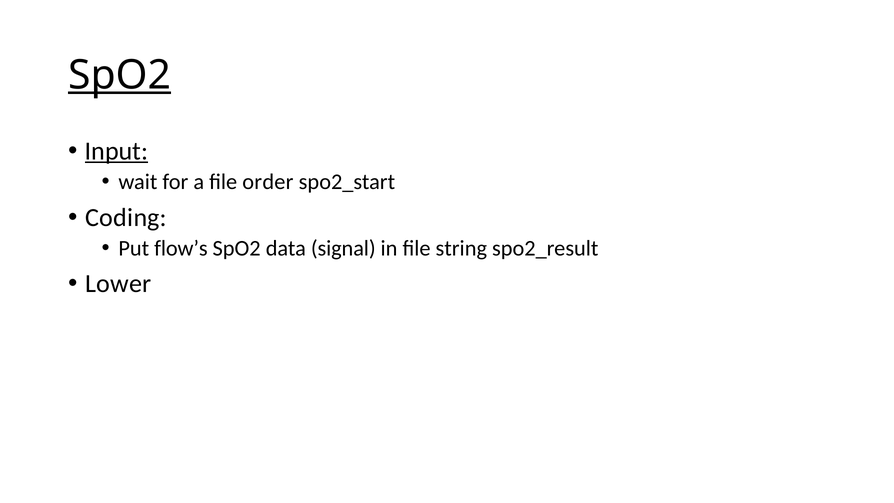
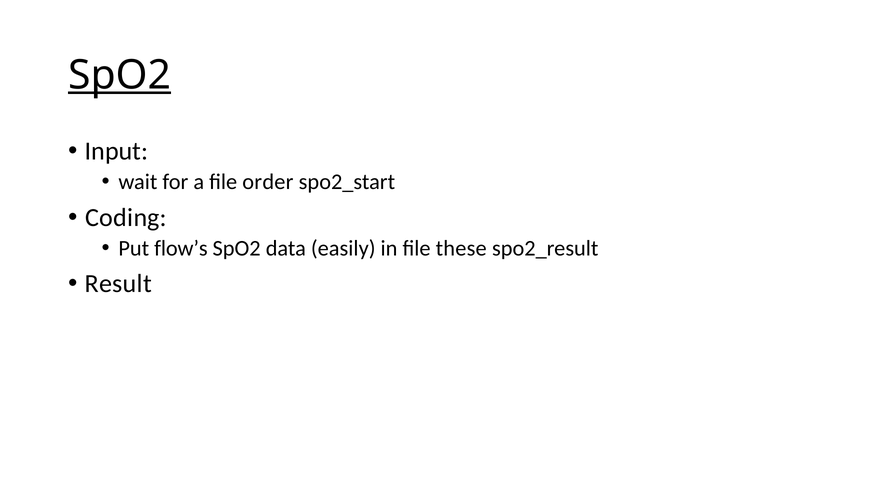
Input underline: present -> none (116, 151)
signal: signal -> easily (343, 248)
string: string -> these (461, 248)
Lower: Lower -> Result (118, 284)
